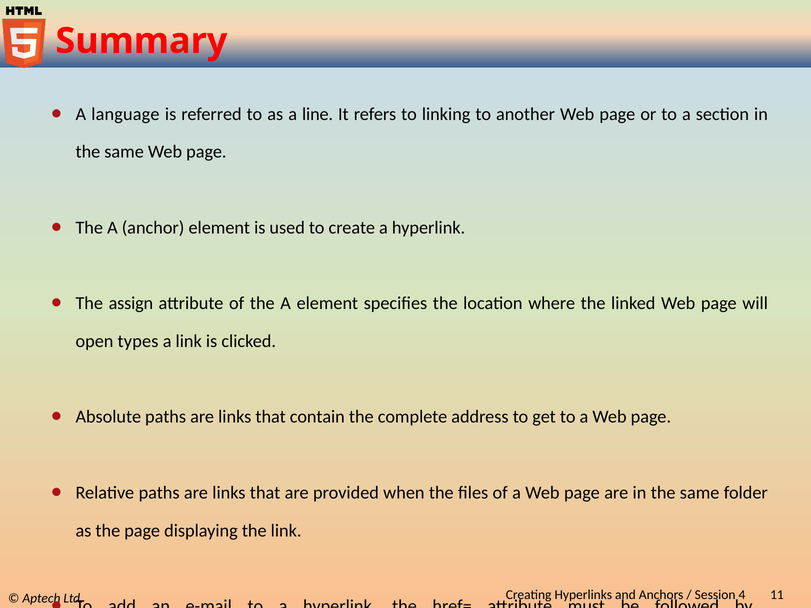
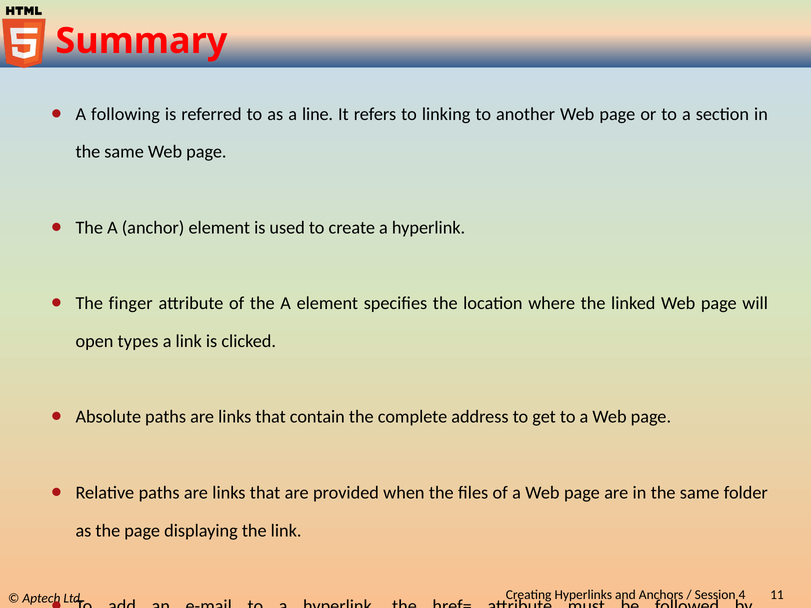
language: language -> following (125, 114)
assign: assign -> finger (131, 304)
